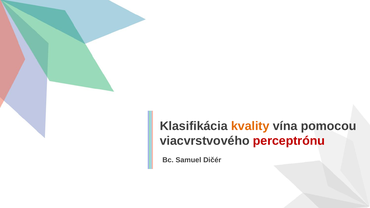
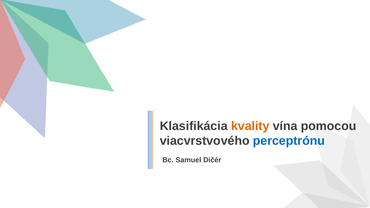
perceptrónu colour: red -> blue (289, 141)
